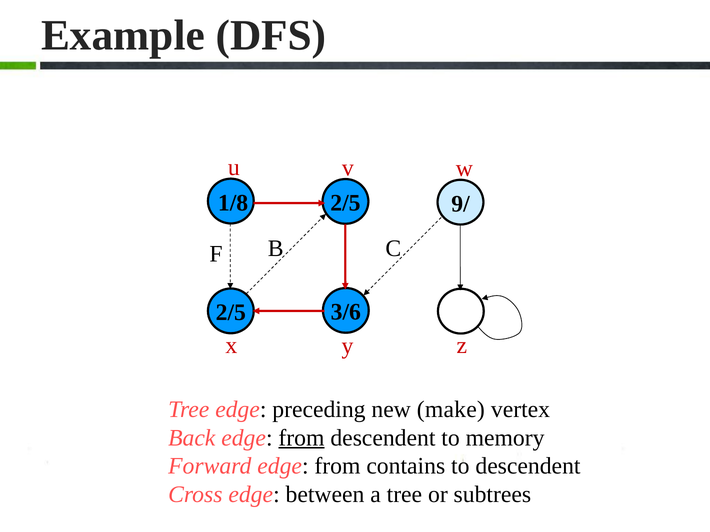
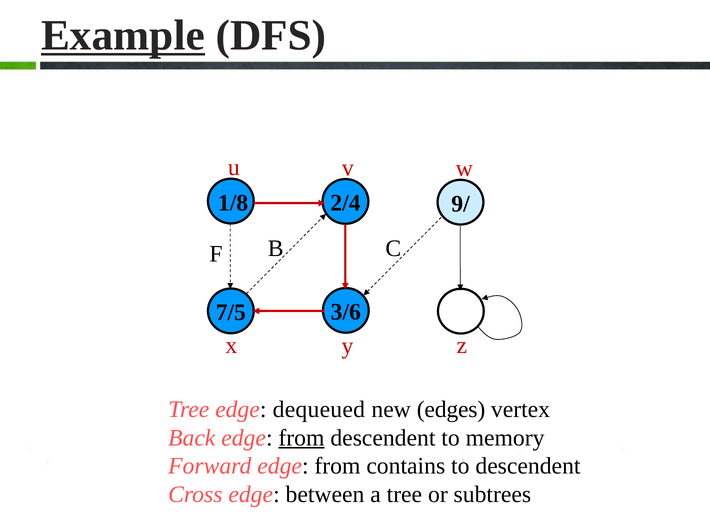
Example underline: none -> present (123, 36)
2/5: 2/5 -> 2/4 (345, 203)
2/5: 2/5 -> 7/5 (231, 313)
preceding: preceding -> dequeued (319, 410)
make: make -> edges (451, 410)
